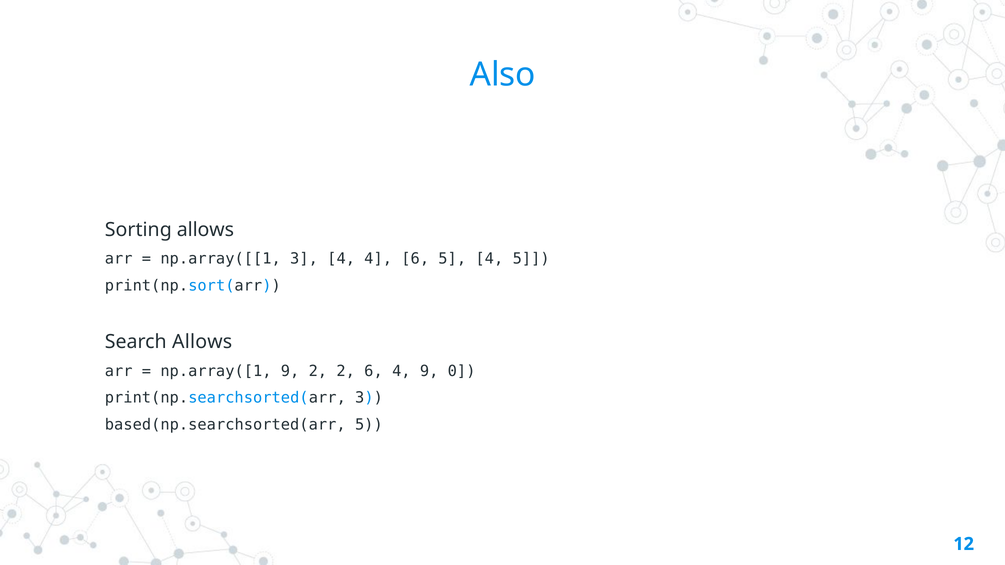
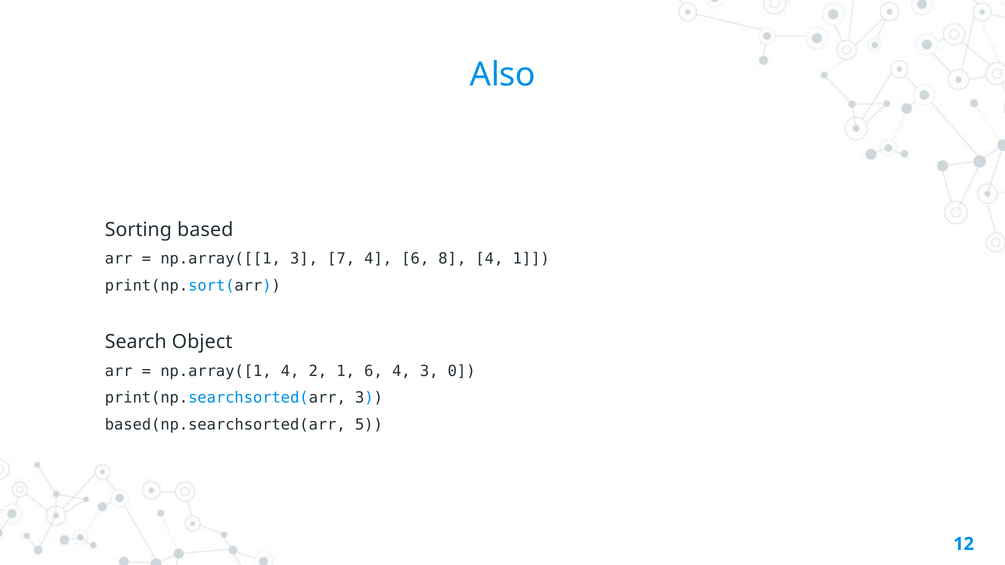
Sorting allows: allows -> based (205, 230)
3 4: 4 -> 7 (341, 259)
6 5: 5 -> 8 (452, 259)
4 5: 5 -> 1 (531, 259)
Search Allows: Allows -> Object (202, 342)
np.array([1 9: 9 -> 4 (290, 371)
2 2: 2 -> 1 (346, 371)
4 9: 9 -> 3 (429, 371)
